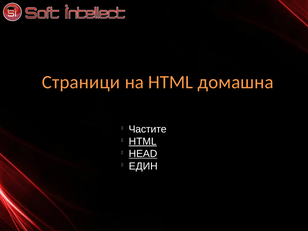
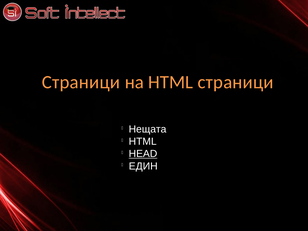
HTML домашна: домашна -> страници (236, 82)
Частите: Частите -> Нещата (148, 129)
HTML underline: present -> none (143, 141)
